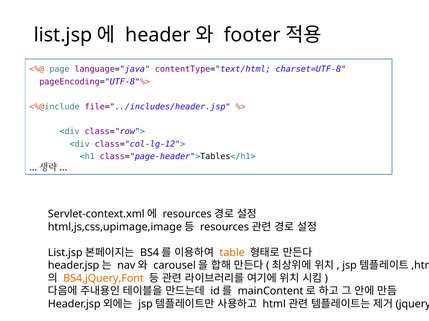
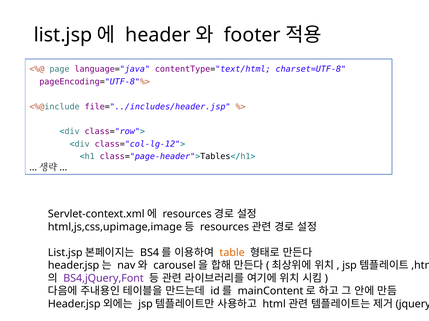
BS4,jQuery,Font colour: orange -> purple (104, 279)
